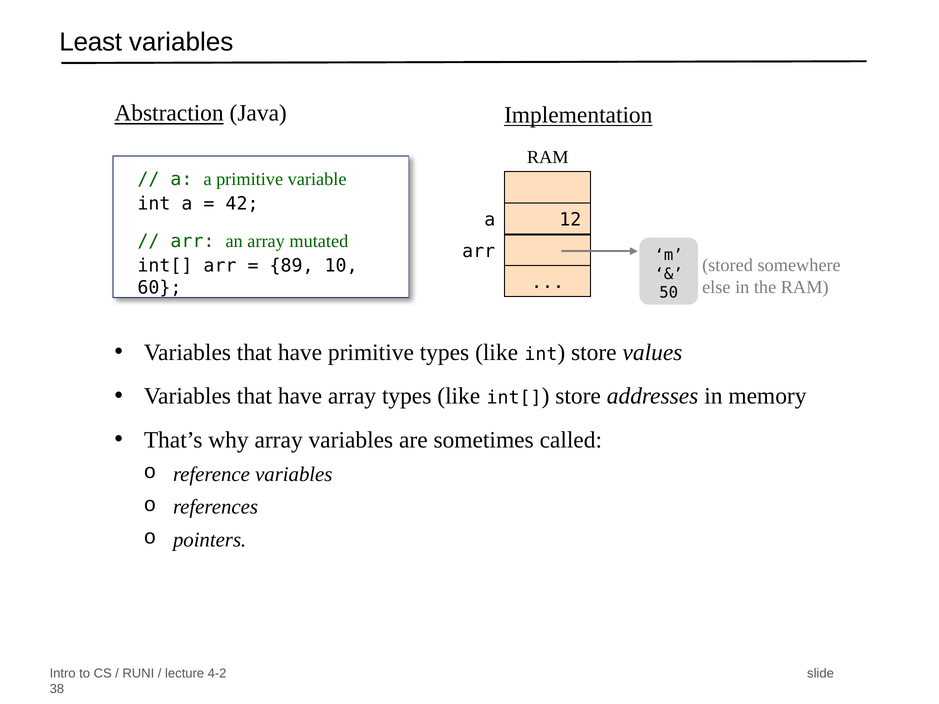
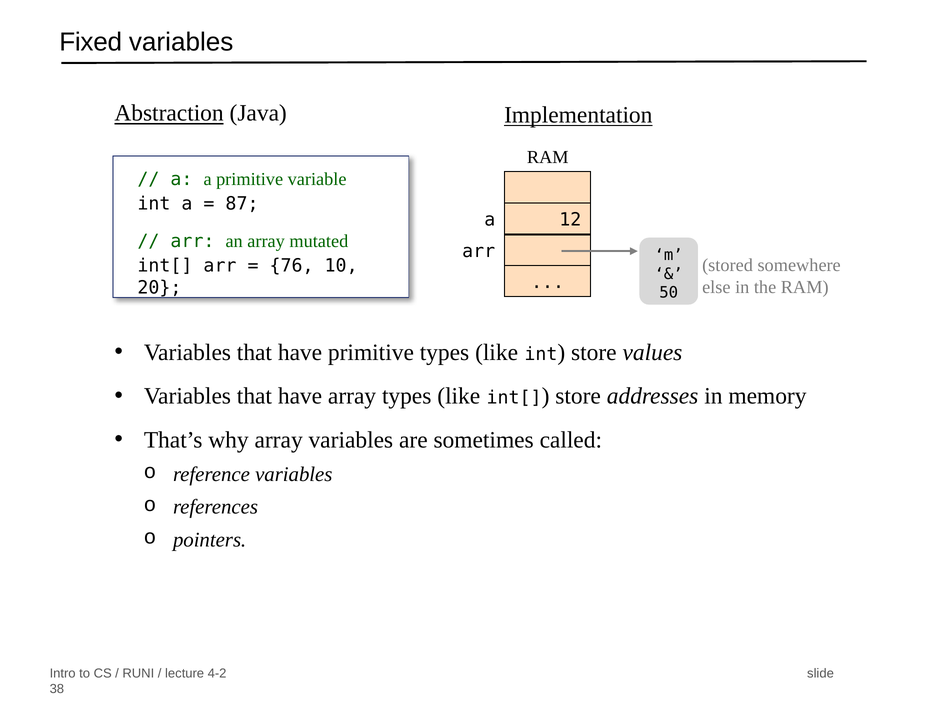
Least: Least -> Fixed (91, 42)
42: 42 -> 87 (242, 204)
89: 89 -> 76 (292, 266)
60: 60 -> 20 (159, 288)
